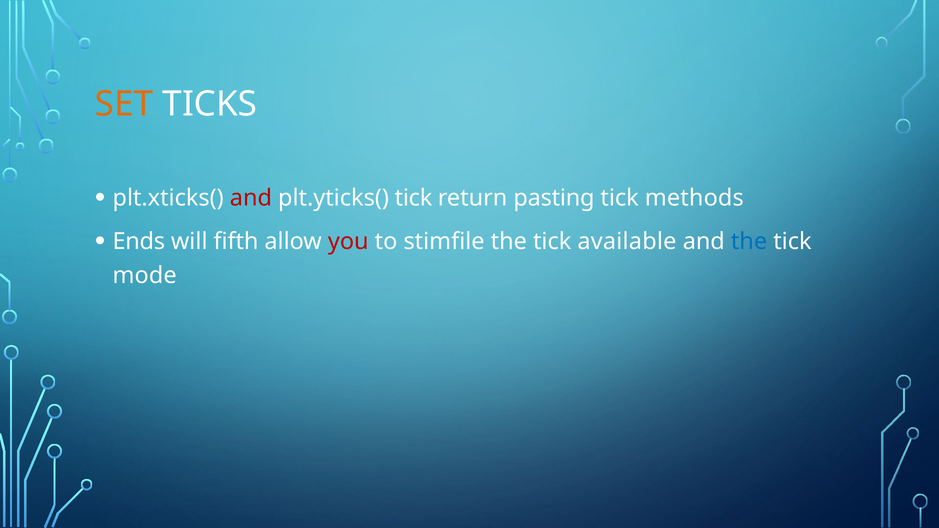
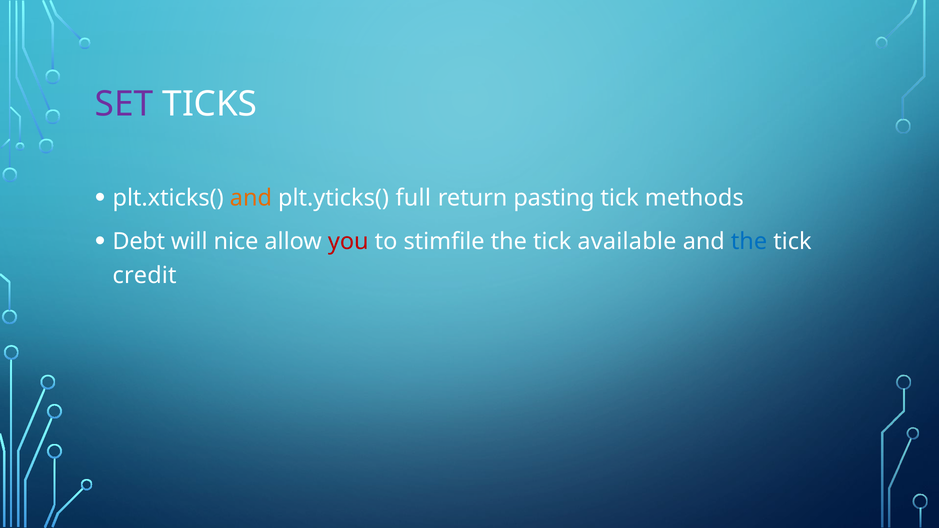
SET colour: orange -> purple (124, 104)
and colour: red -> orange (251, 198)
plt.yticks( tick: tick -> full (413, 198)
Ends: Ends -> Debt (139, 242)
fifth: fifth -> nice (236, 242)
mode: mode -> credit (145, 276)
